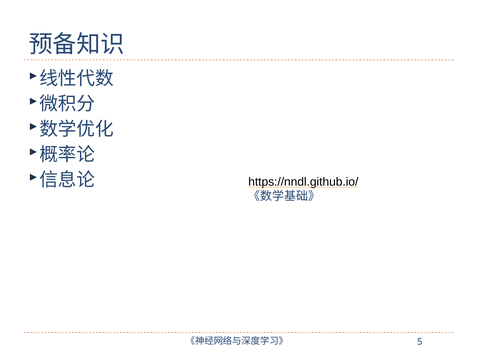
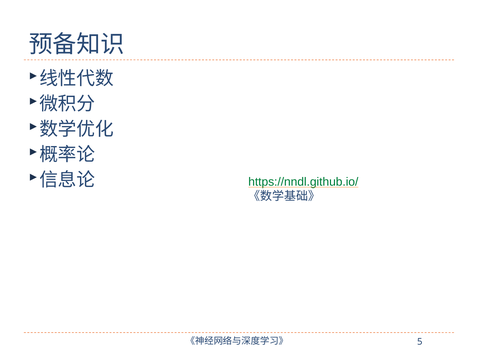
https://nndl.github.io/ colour: black -> green (303, 182)
